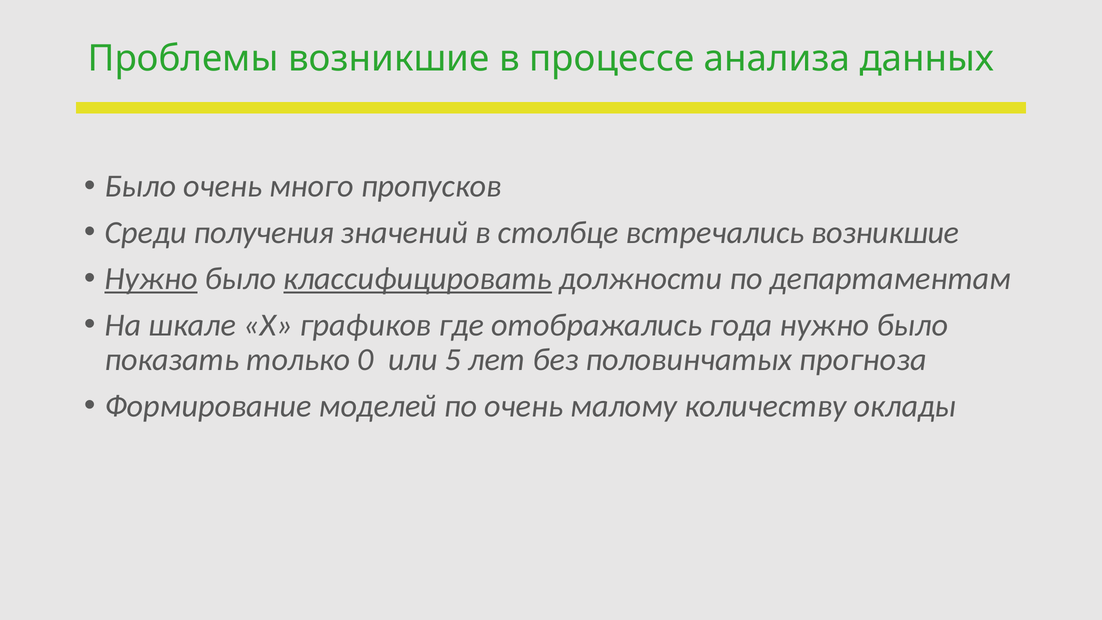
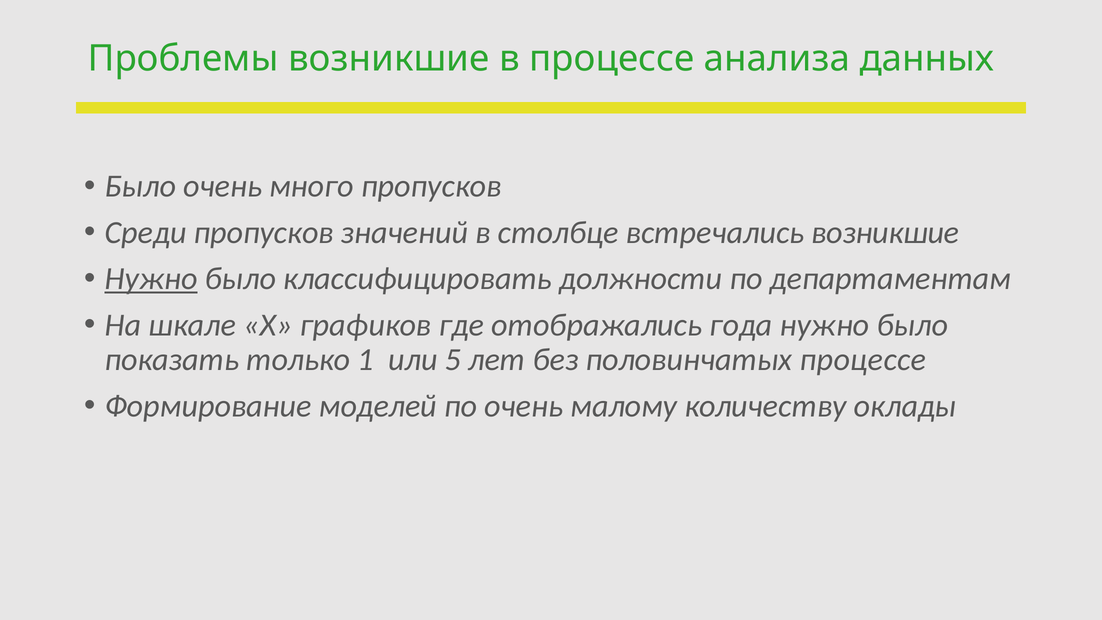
Среди получения: получения -> пропусков (264, 233)
классифицировать underline: present -> none (418, 279)
0: 0 -> 1 (366, 360)
половинчатых прогноза: прогноза -> процессе (863, 360)
